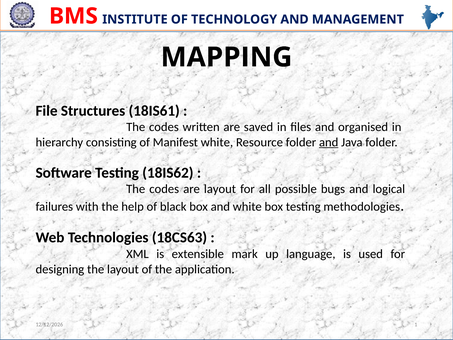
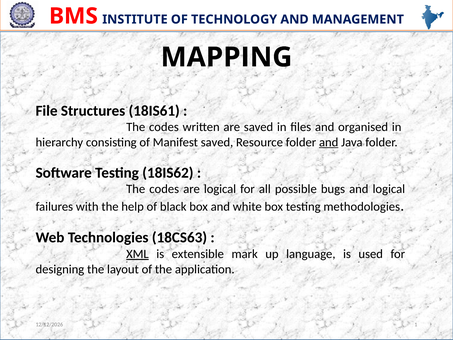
Manifest white: white -> saved (217, 142)
are layout: layout -> logical (220, 189)
XML underline: none -> present (137, 254)
